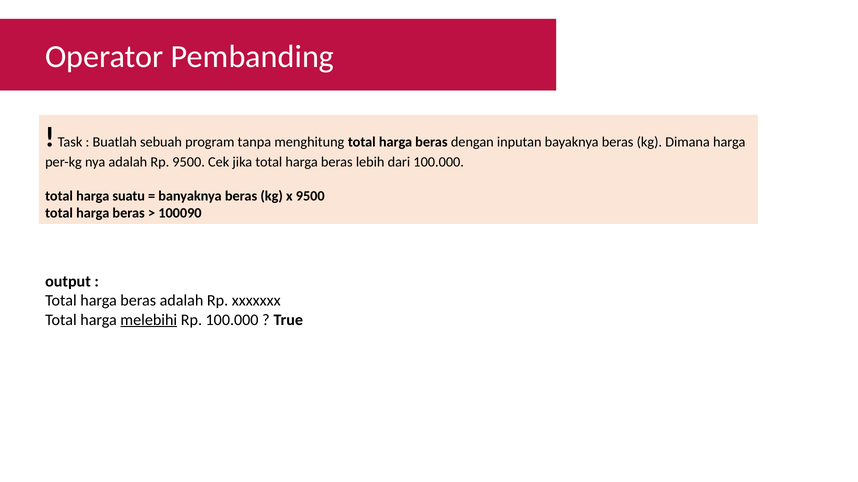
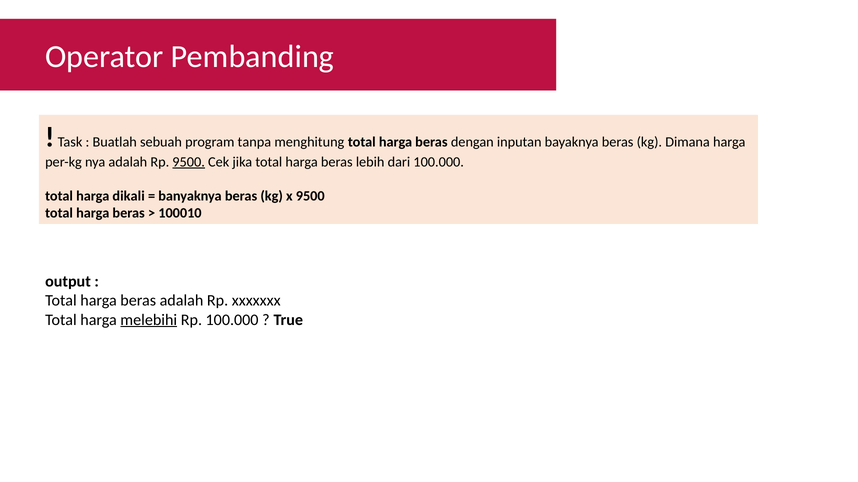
9500 underline: none -> present (189, 162)
suatu: suatu -> dikali (129, 196)
100090: 100090 -> 100010 (180, 213)
